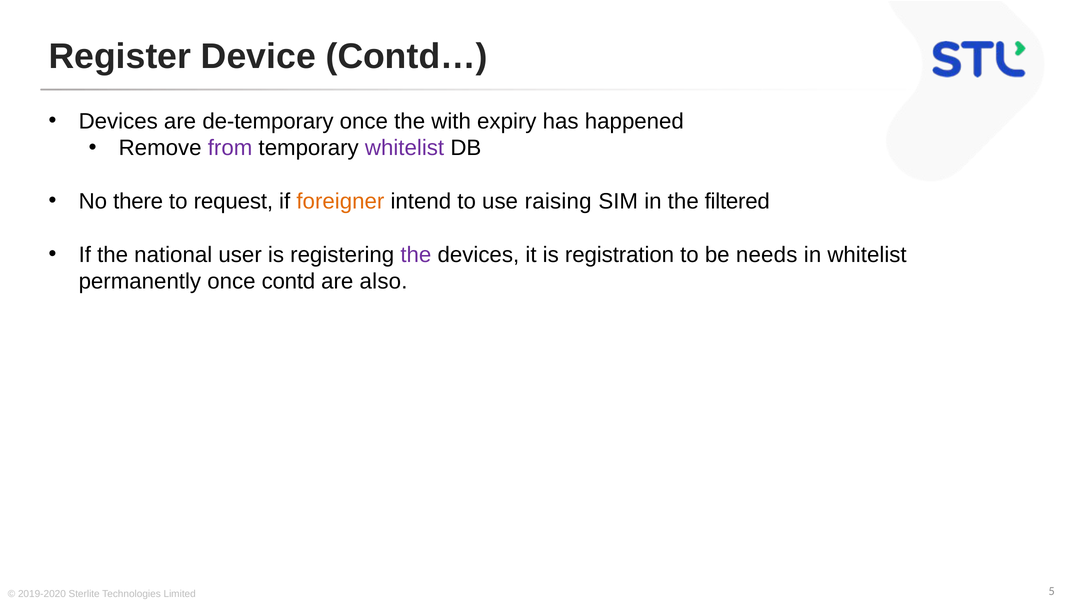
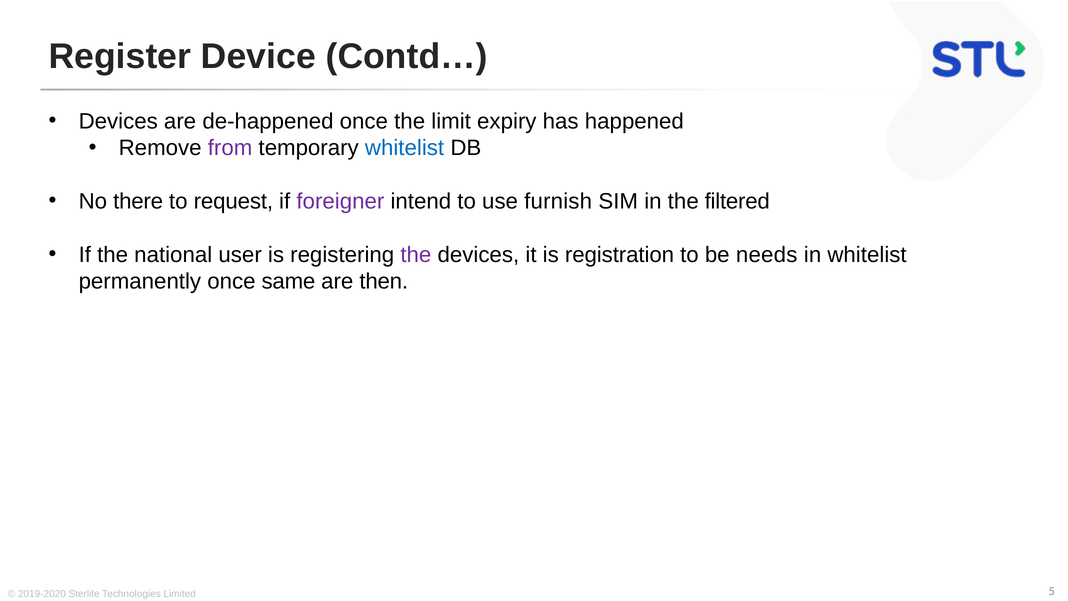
de-temporary: de-temporary -> de-happened (268, 121)
with: with -> limit (451, 121)
whitelist colour: purple -> blue (405, 148)
foreigner colour: orange -> purple (340, 201)
raising: raising -> furnish (558, 201)
contd: contd -> same (288, 281)
also: also -> then (384, 281)
